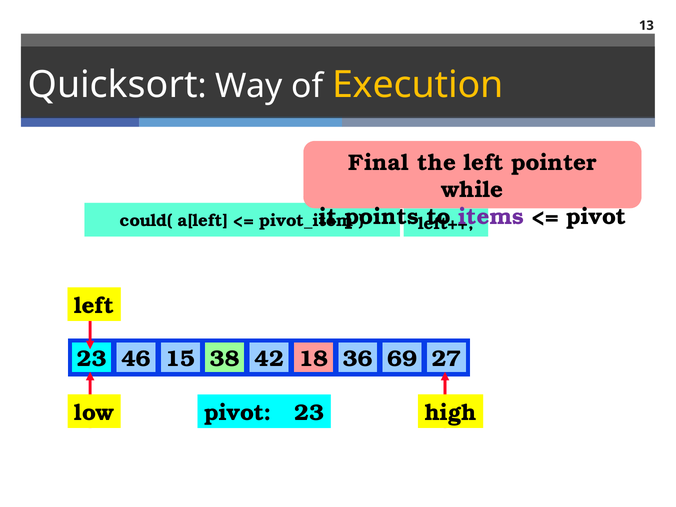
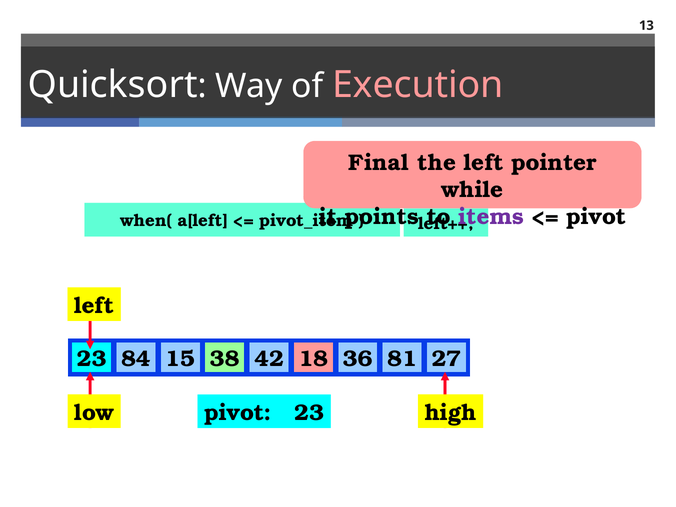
Execution colour: yellow -> pink (418, 85)
could(: could( -> when( (146, 221)
46: 46 -> 84 (136, 359)
69: 69 -> 81 (402, 359)
